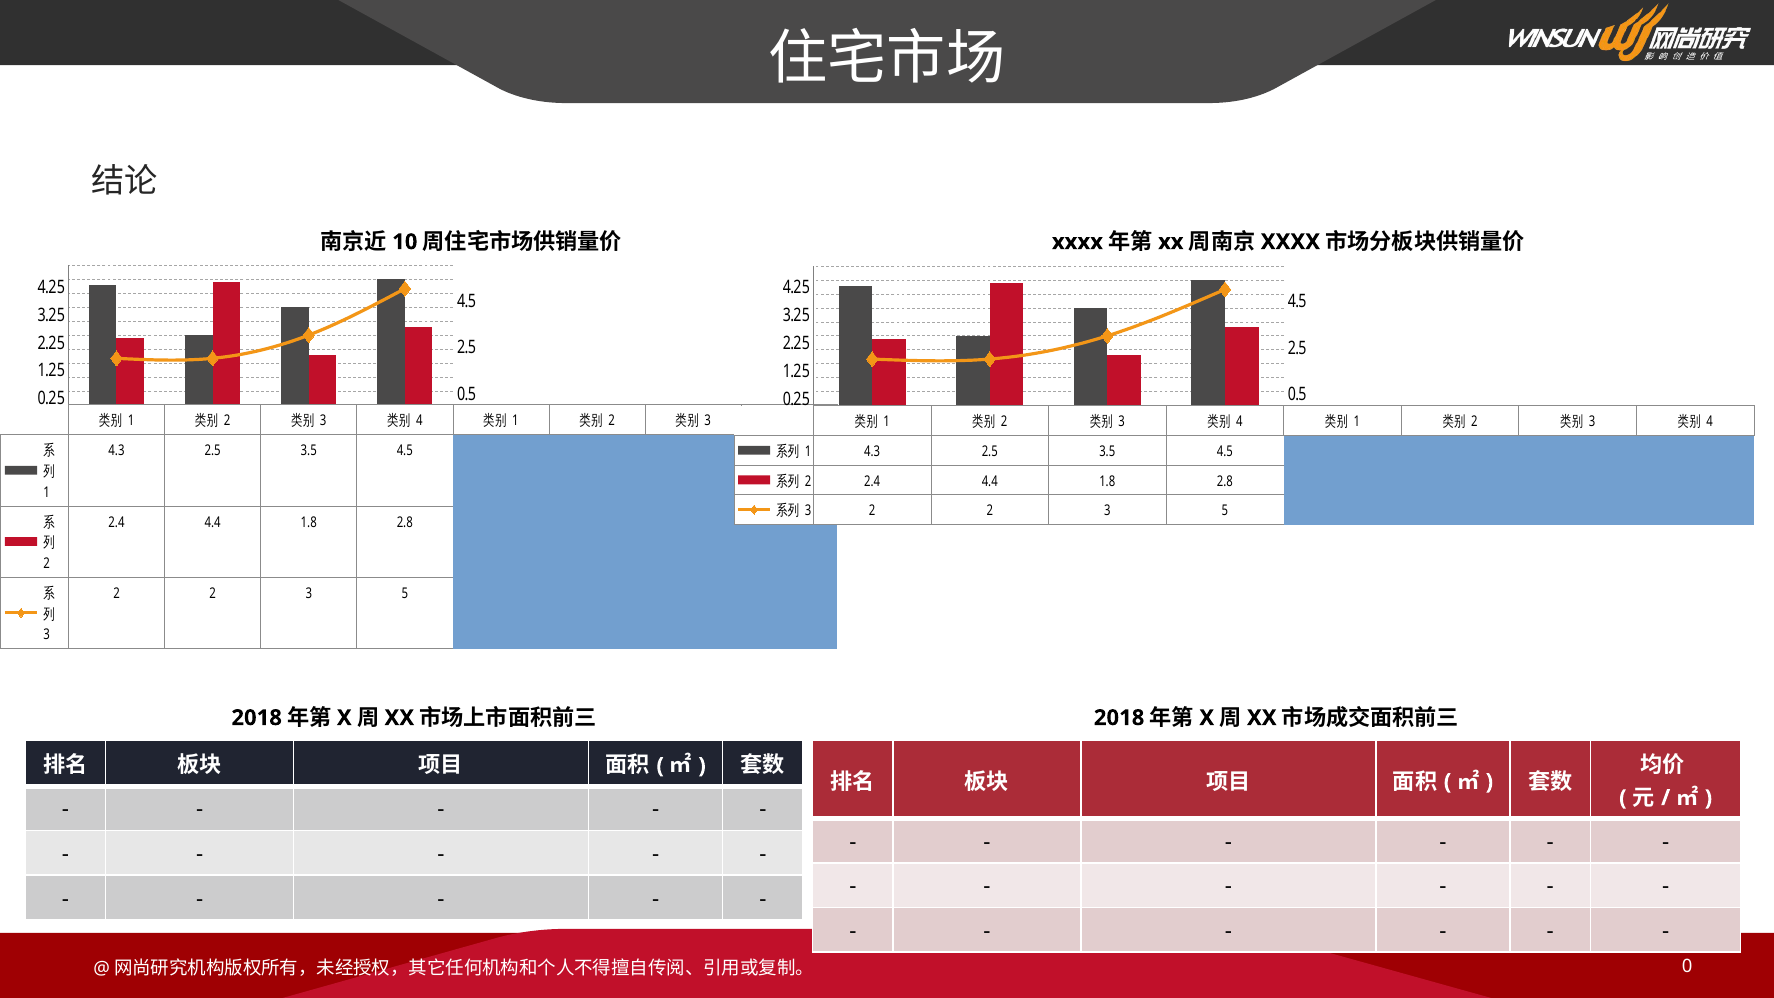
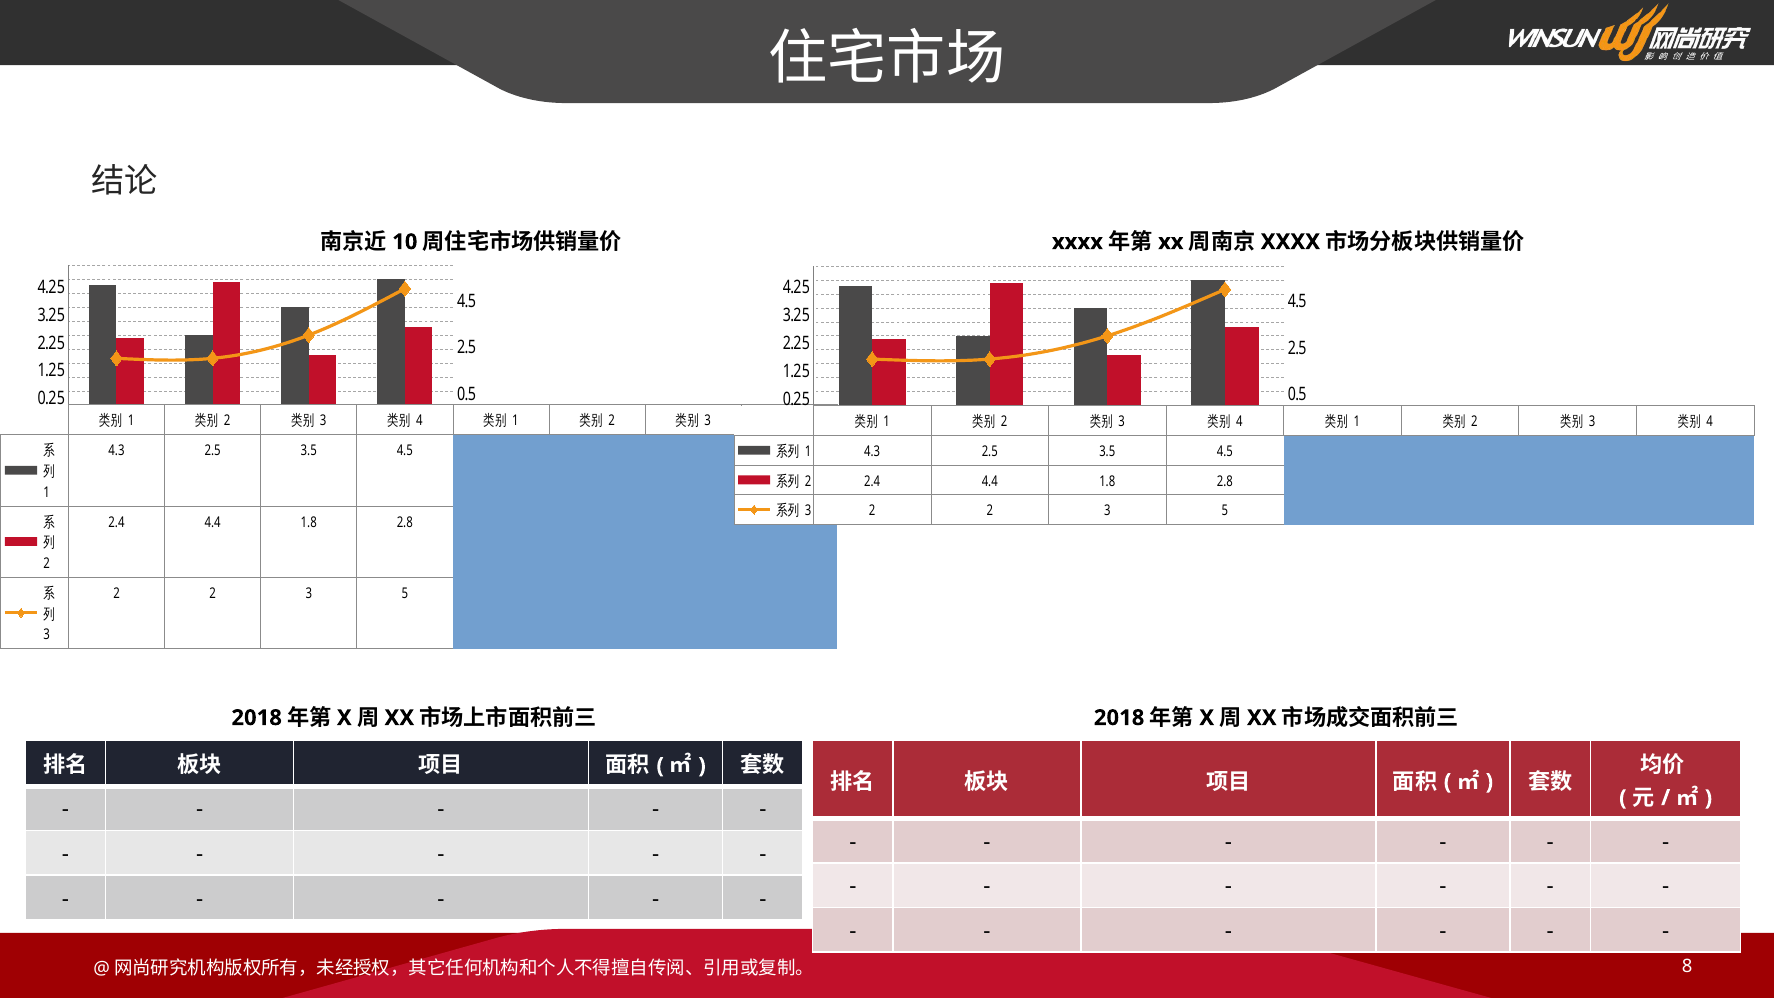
0: 0 -> 8 (1687, 967)
